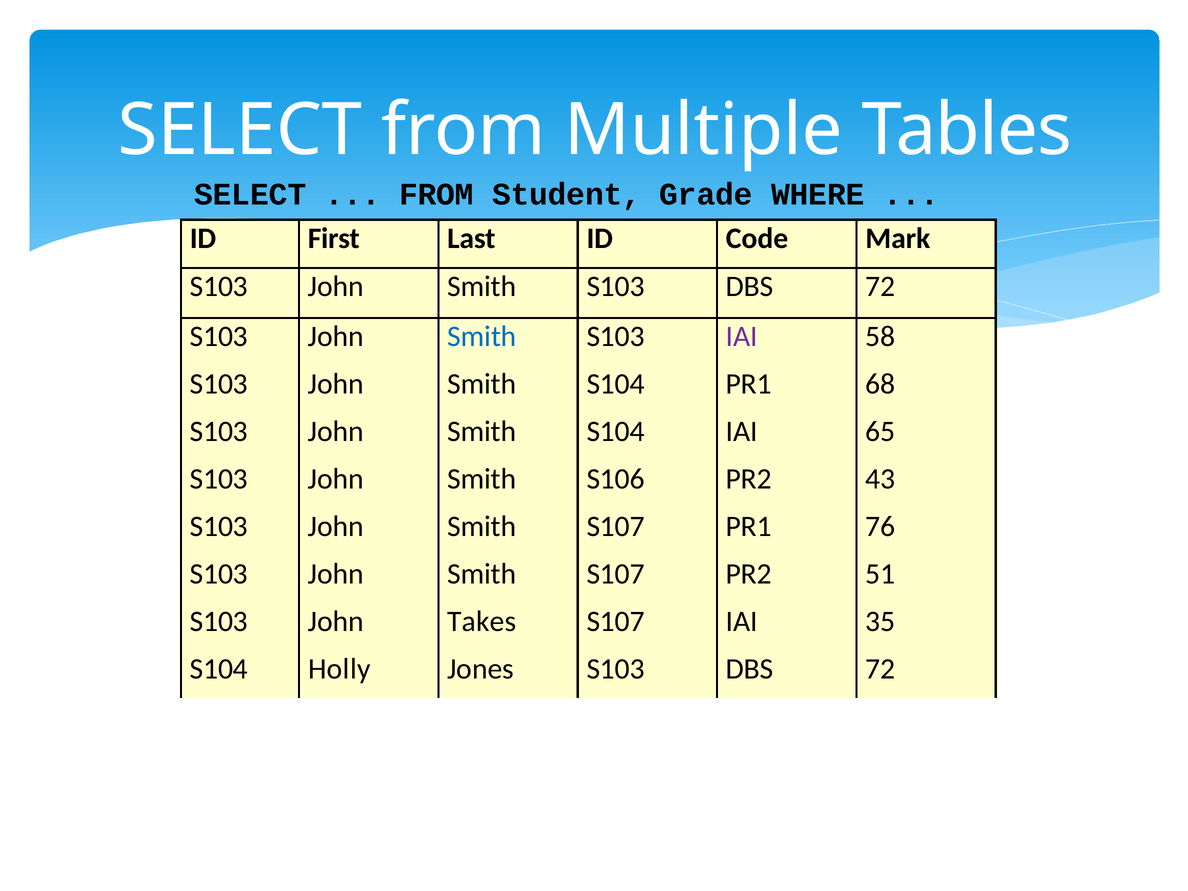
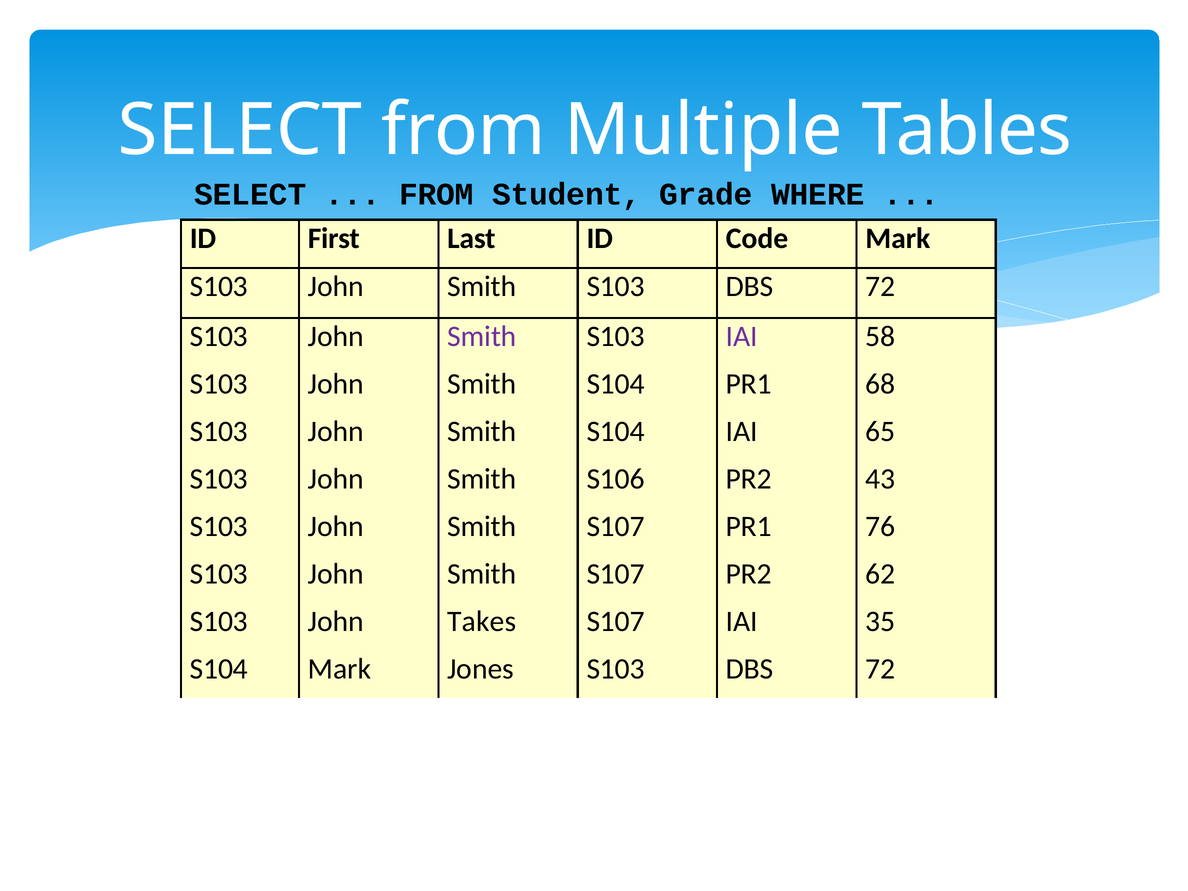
Smith colour: blue -> purple (482, 336)
51: 51 -> 62 (880, 574)
S104 Holly: Holly -> Mark (339, 669)
